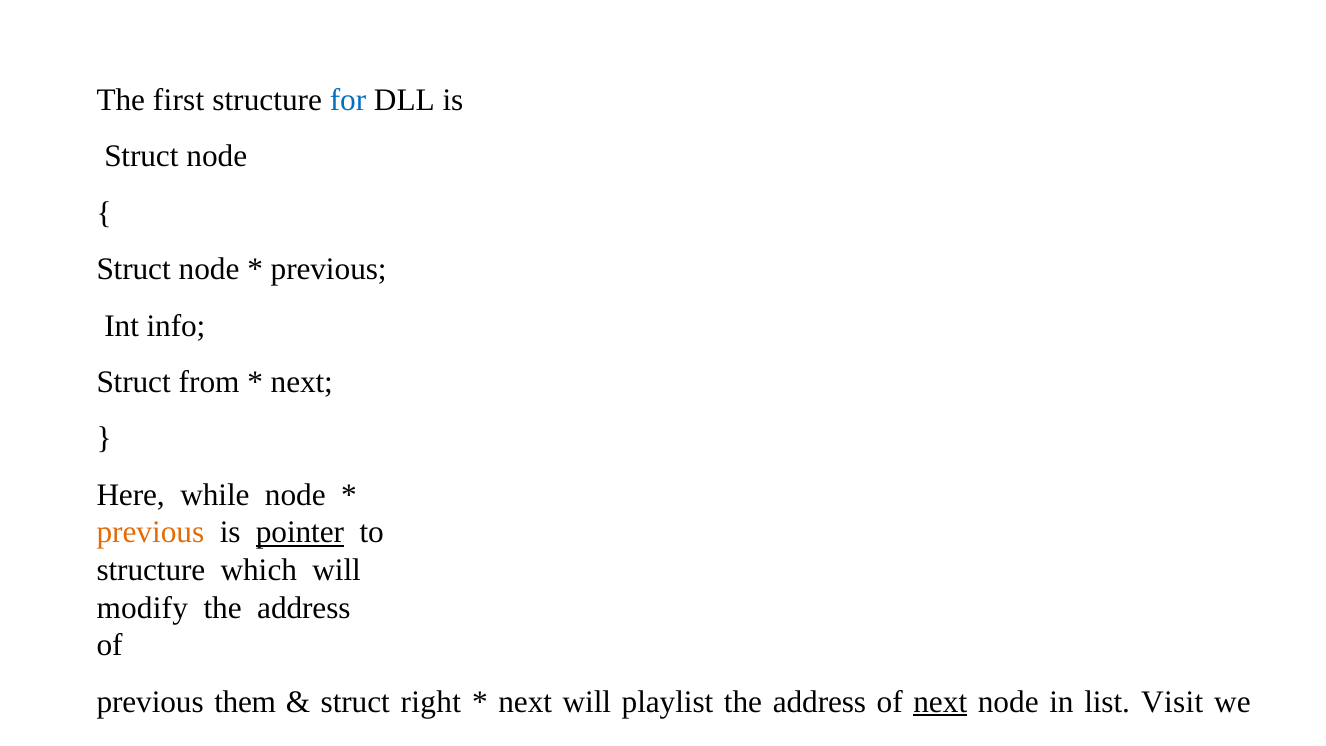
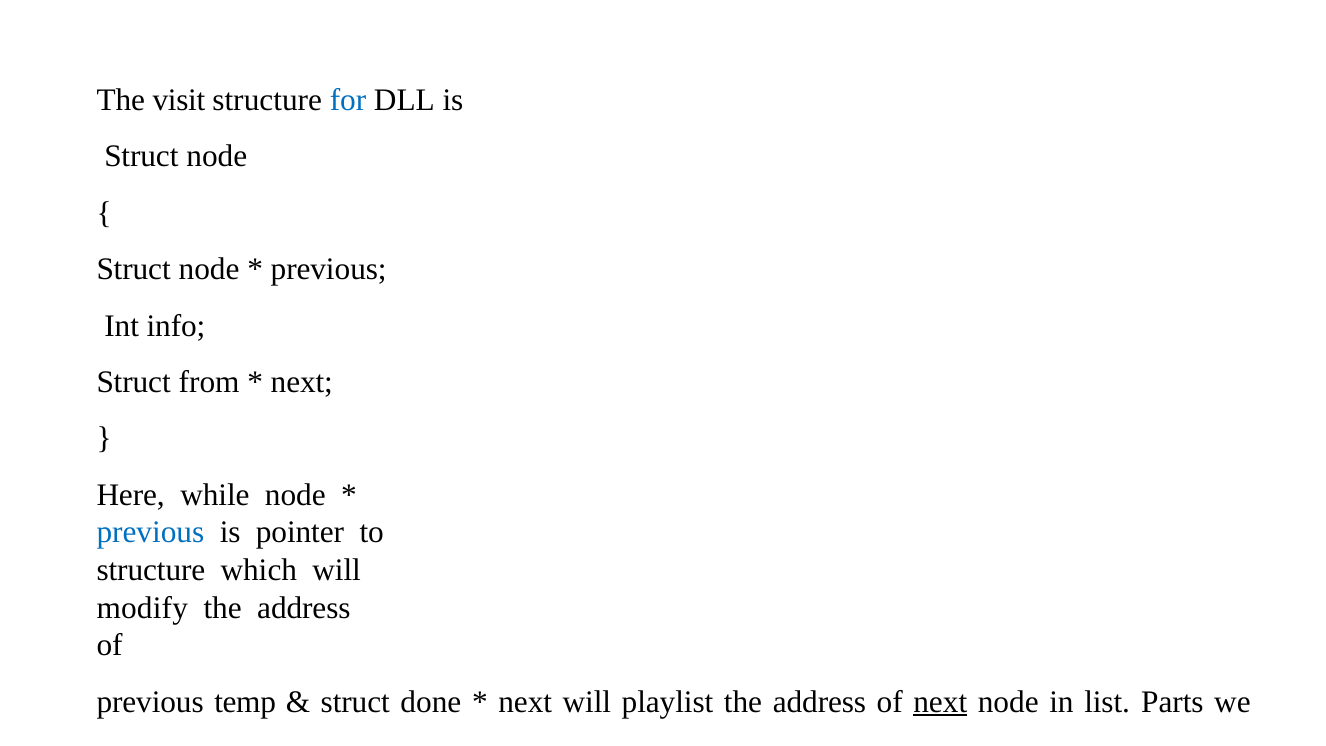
first: first -> visit (179, 100)
previous colour: orange -> blue (150, 532)
pointer underline: present -> none (300, 532)
them: them -> temp (245, 702)
right: right -> done (431, 702)
Visit: Visit -> Parts (1172, 702)
